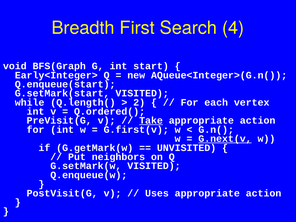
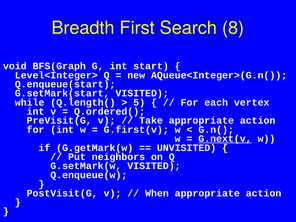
4: 4 -> 8 (233, 28)
Early<Integer>: Early<Integer> -> Level<Integer> (56, 75)
2: 2 -> 5 (139, 102)
Take underline: present -> none (151, 121)
Uses: Uses -> When (157, 193)
